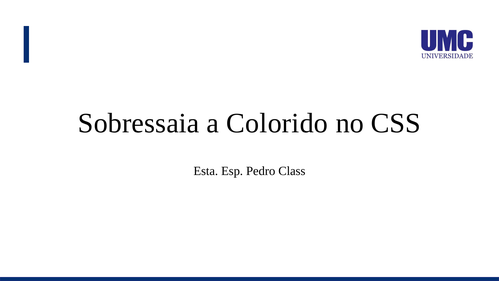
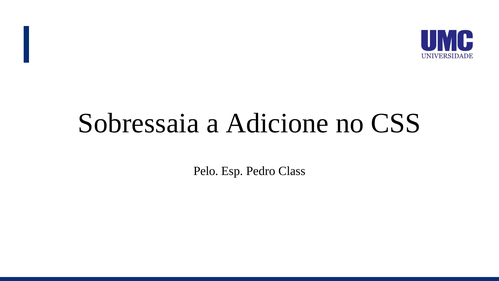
Colorido: Colorido -> Adicione (277, 123)
Esta: Esta -> Pelo (206, 171)
